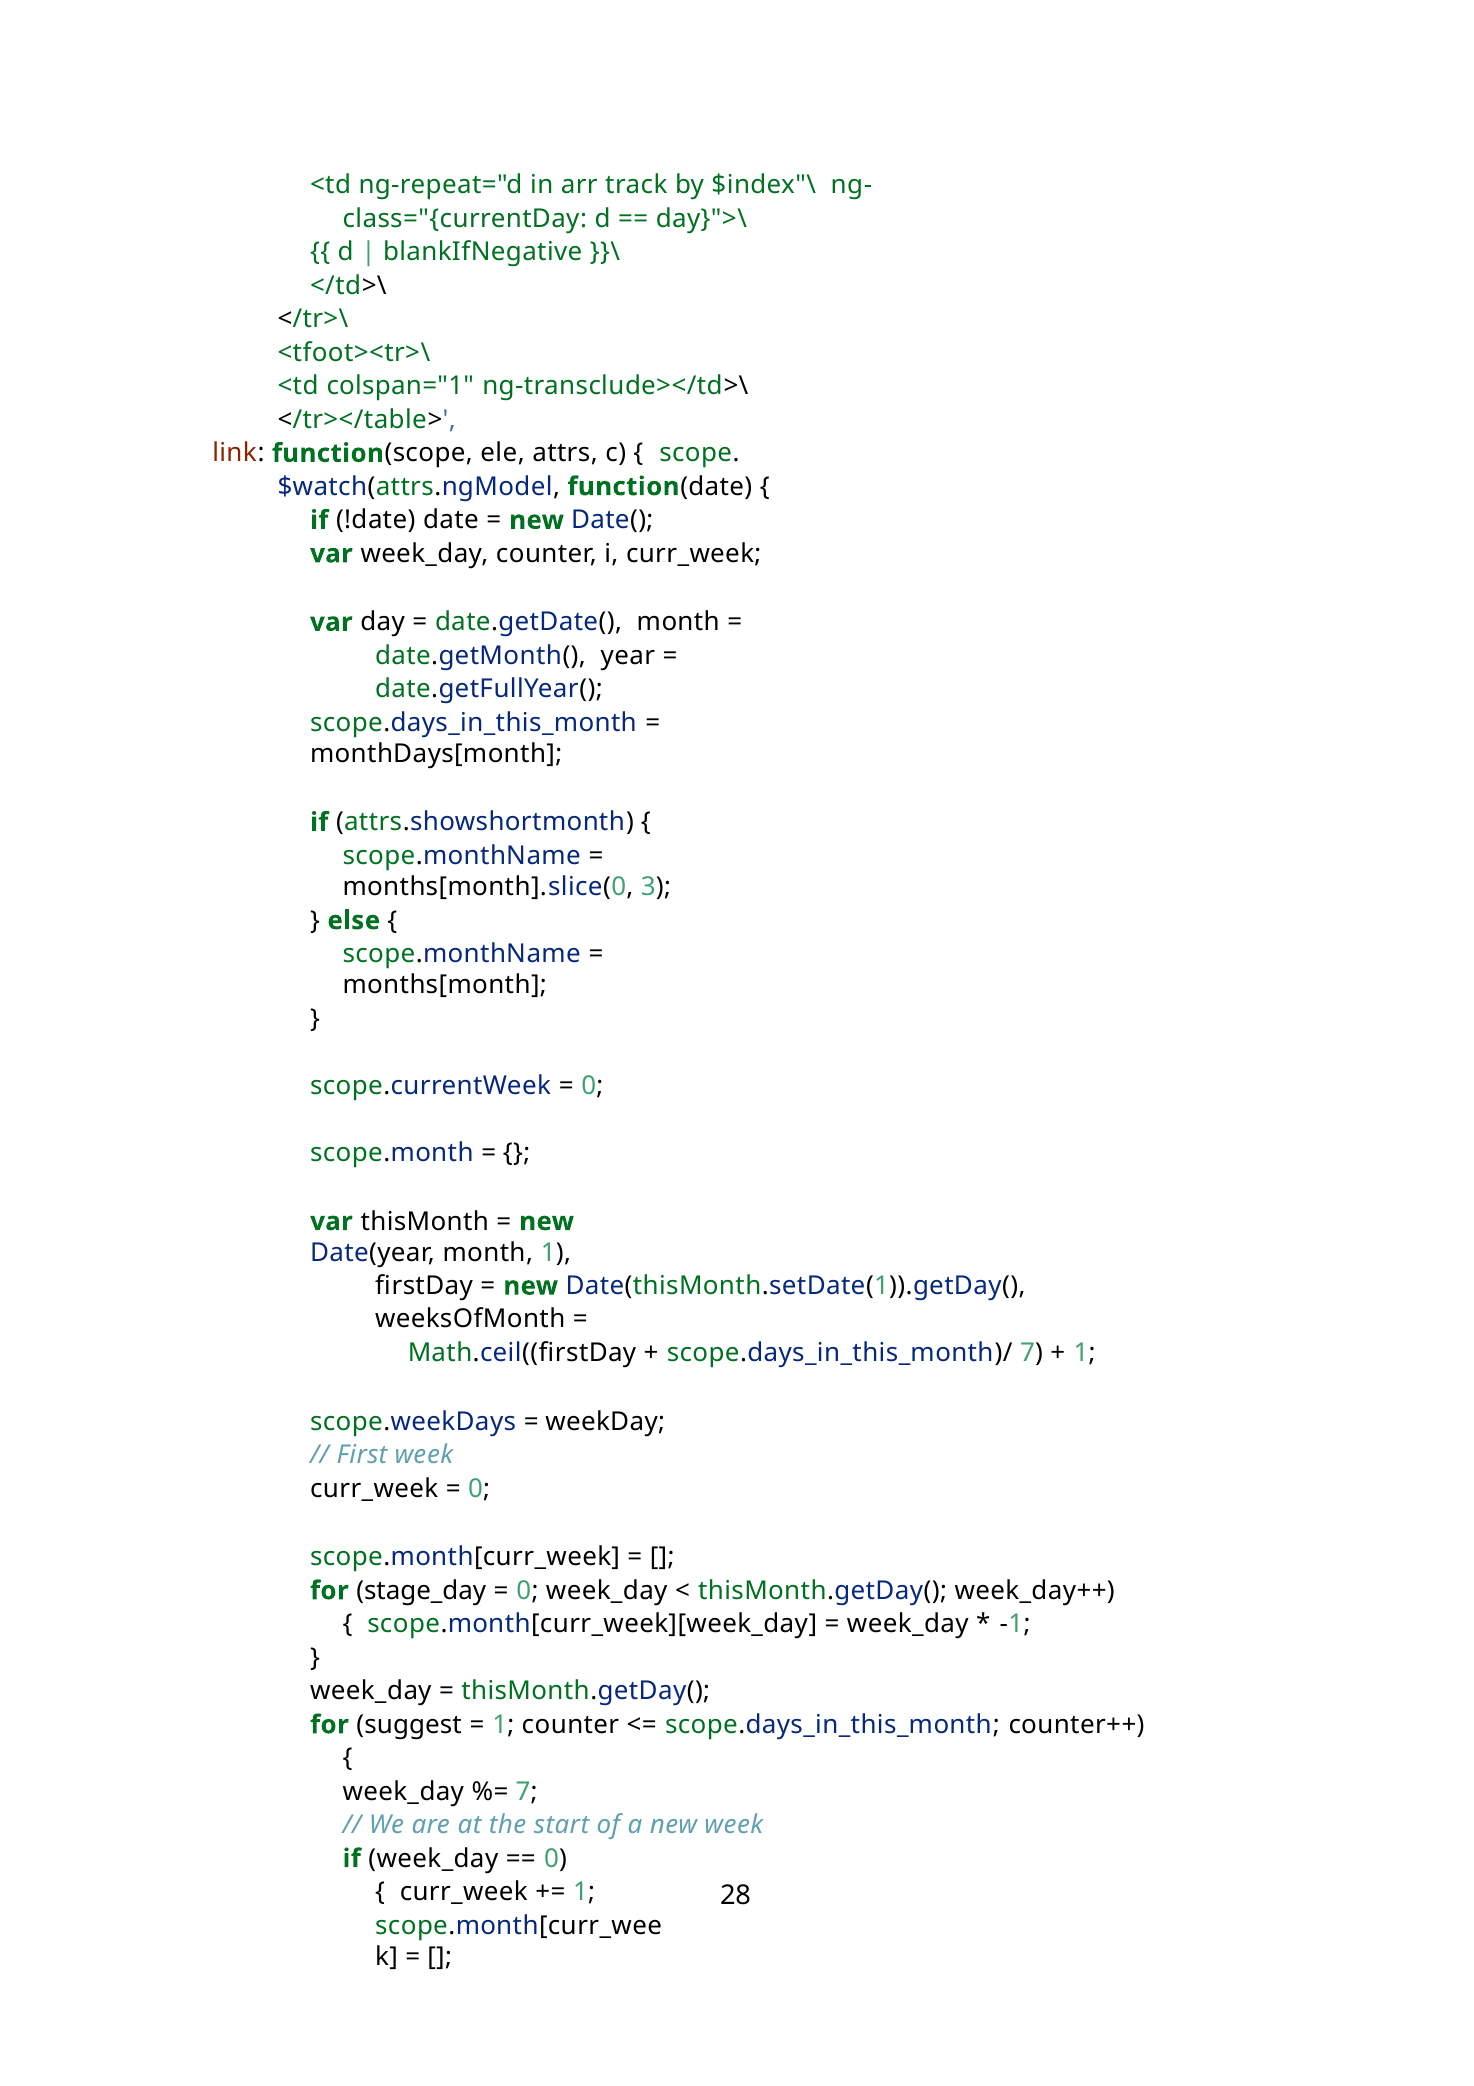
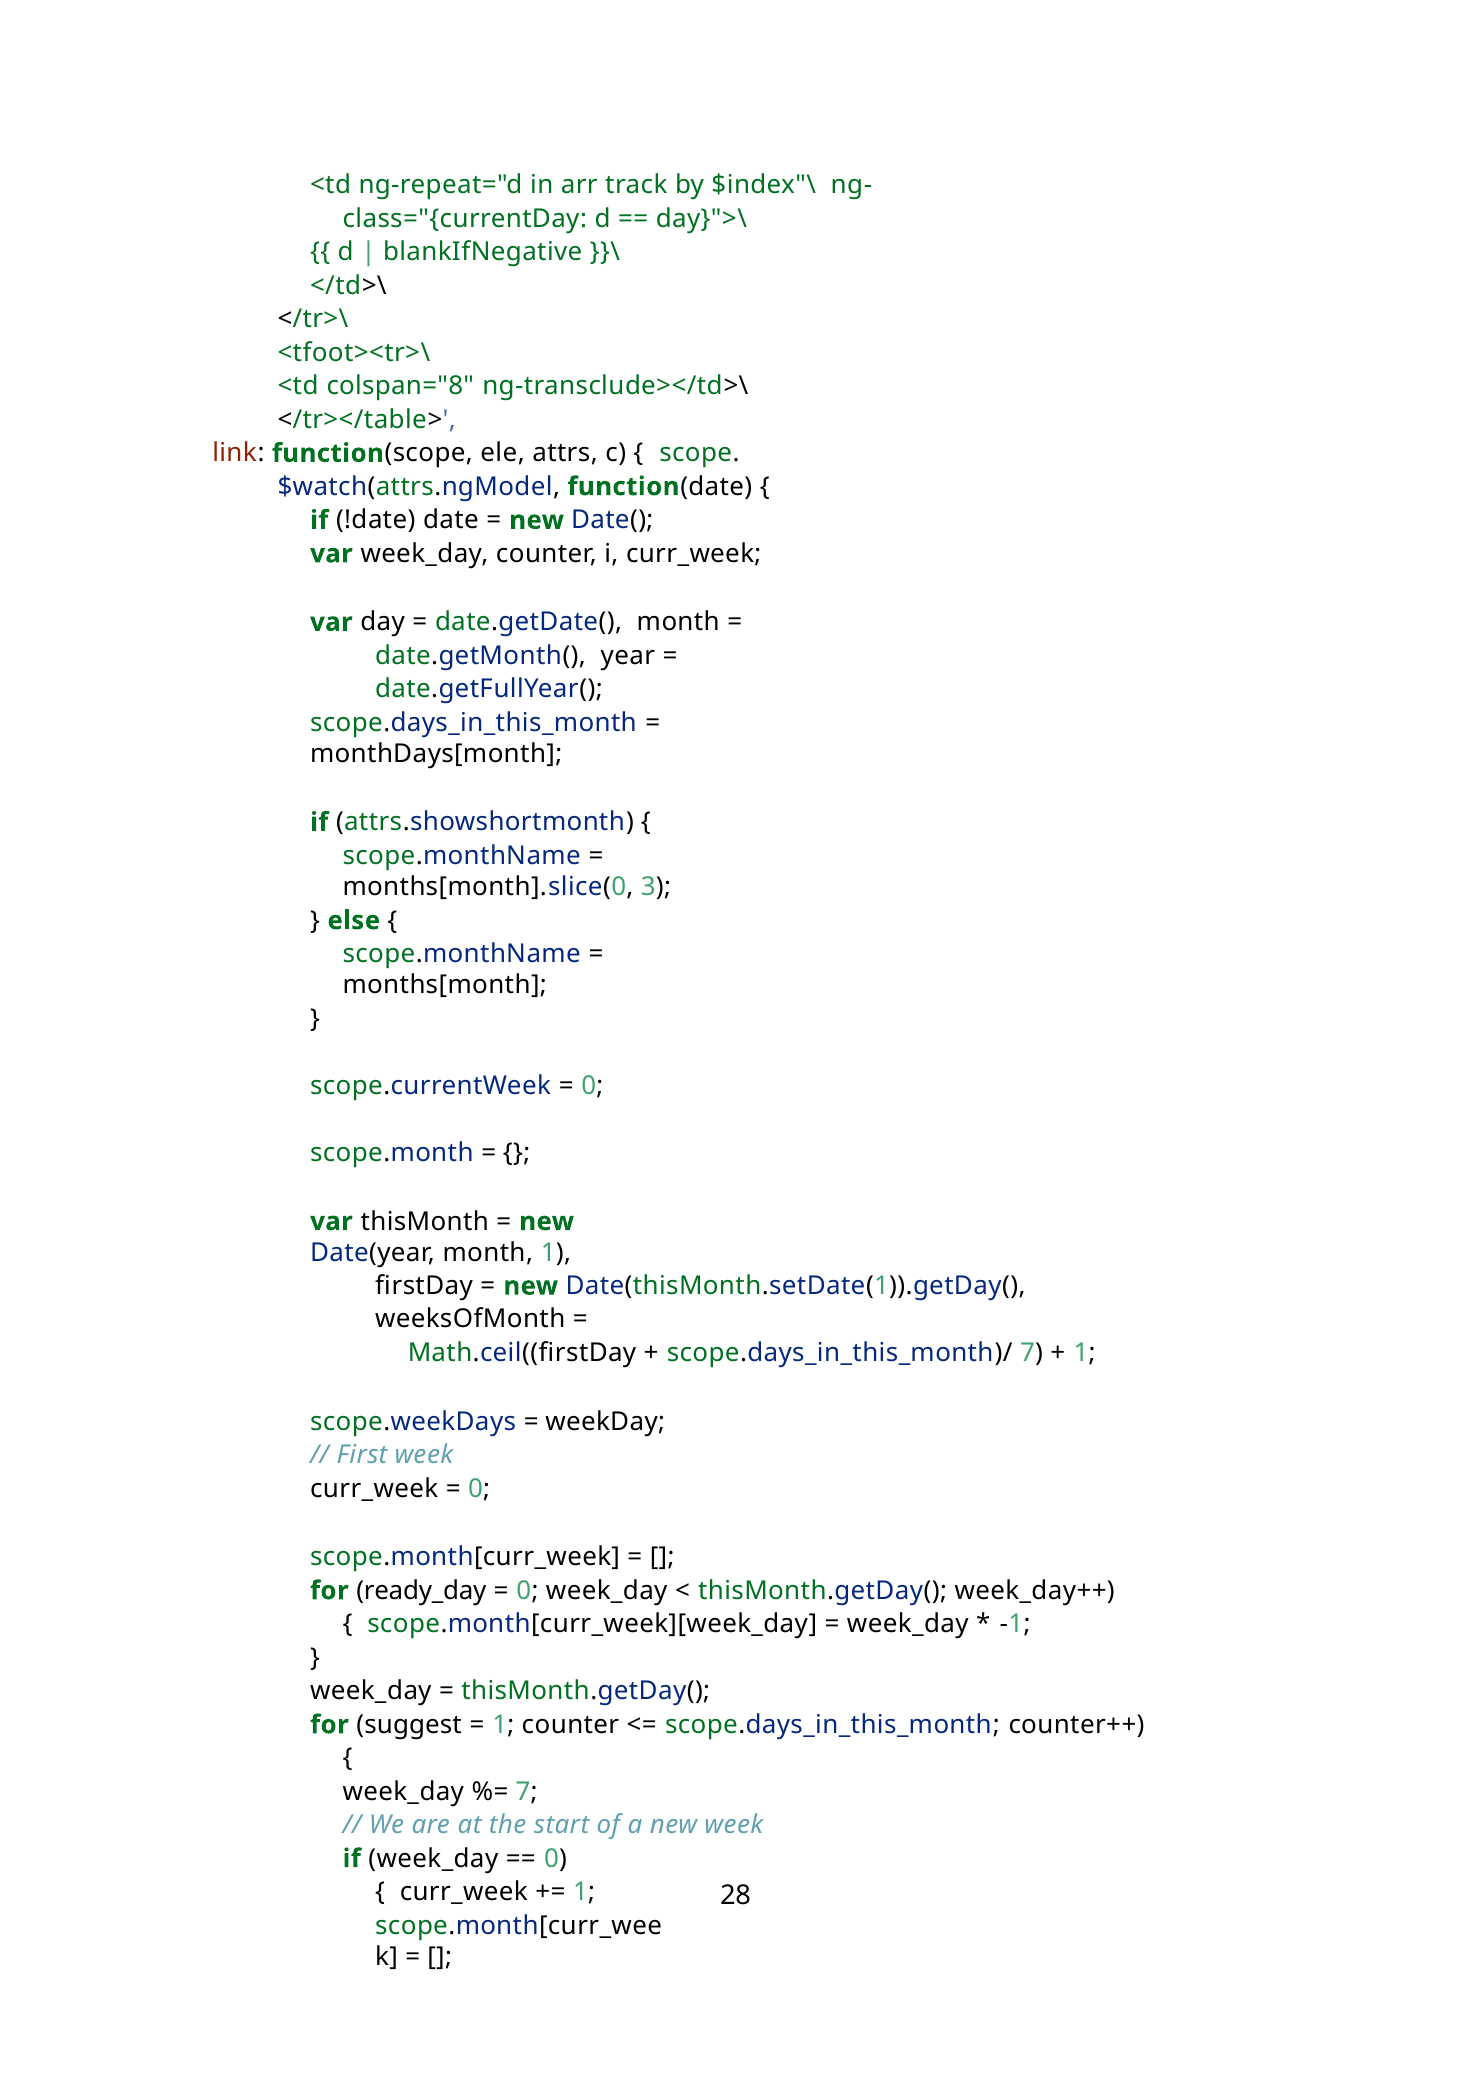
colspan="1: colspan="1 -> colspan="8 (400, 386)
stage_day: stage_day -> ready_day (421, 1591)
